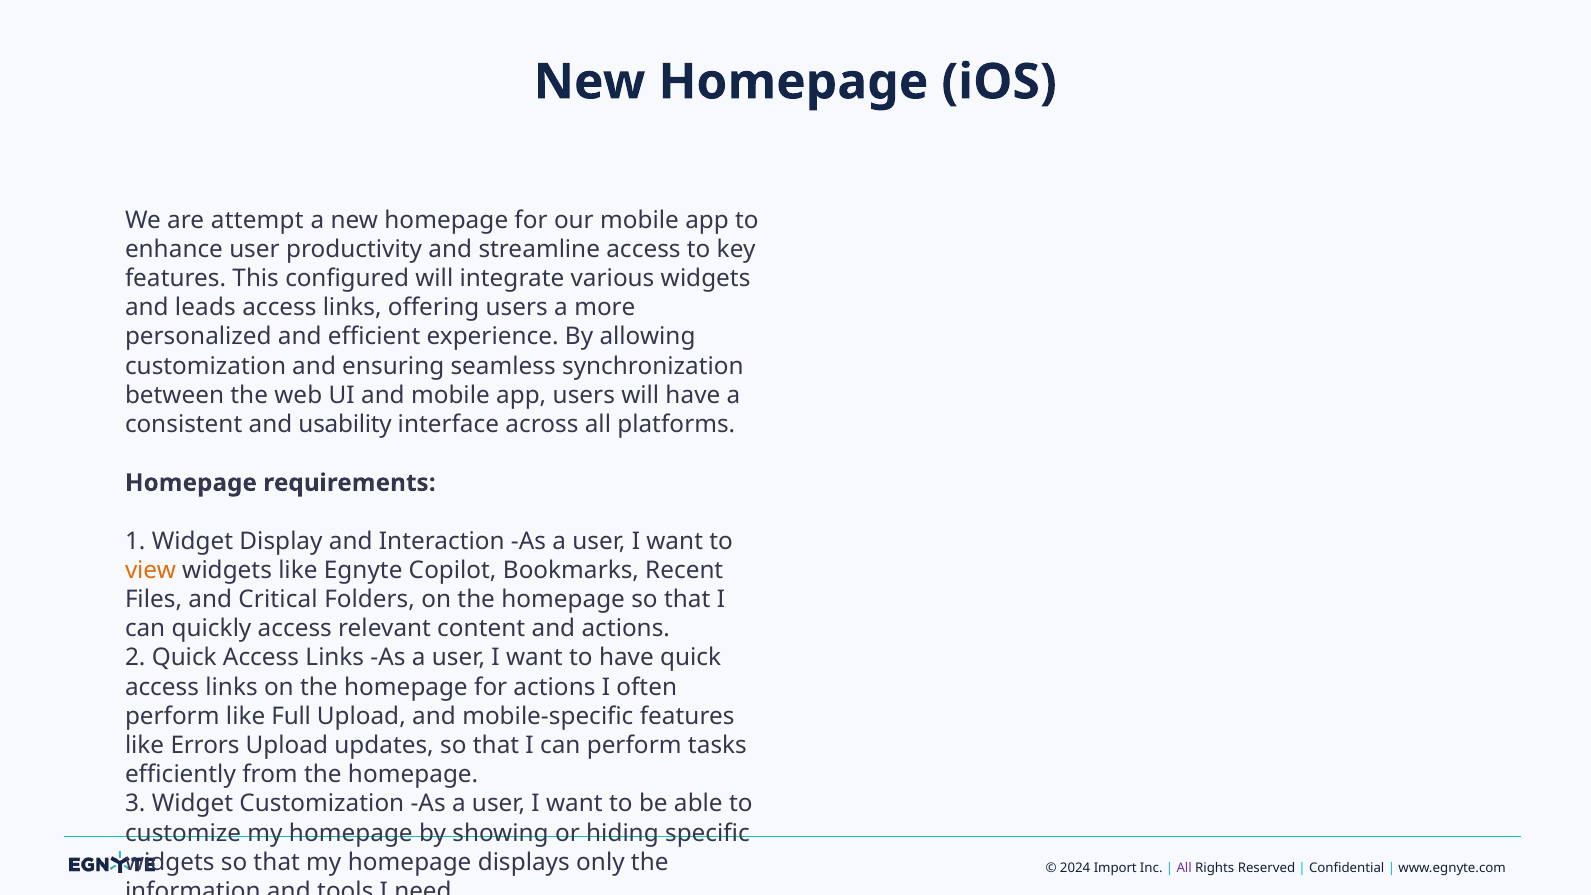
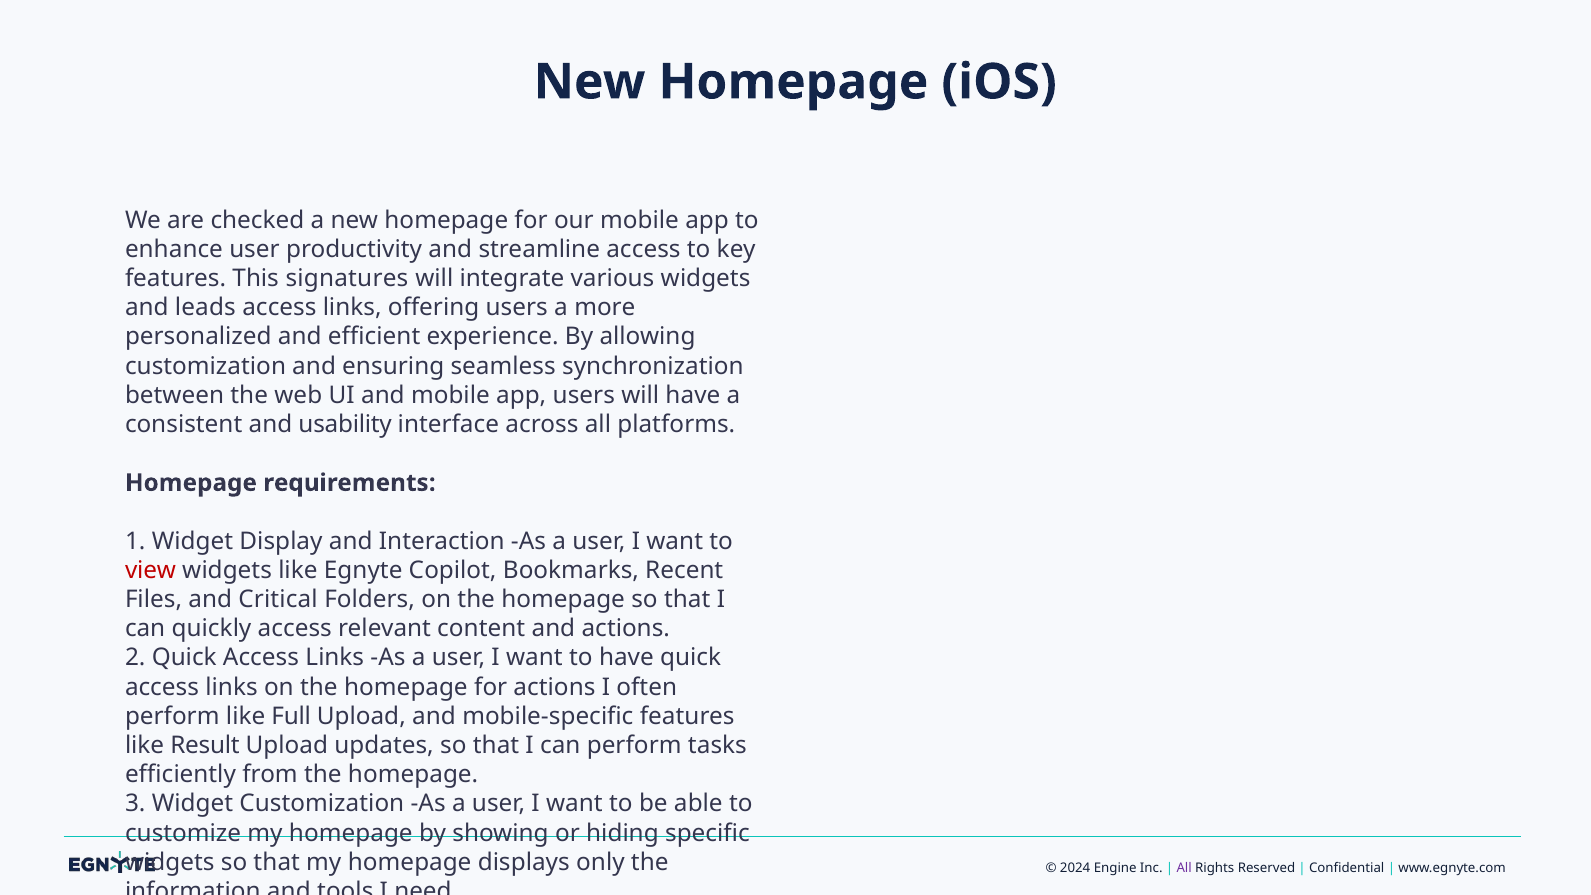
attempt: attempt -> checked (257, 220)
configured: configured -> signatures (347, 278)
view colour: orange -> red (151, 570)
Errors: Errors -> Result (205, 746)
Import: Import -> Engine (1115, 868)
